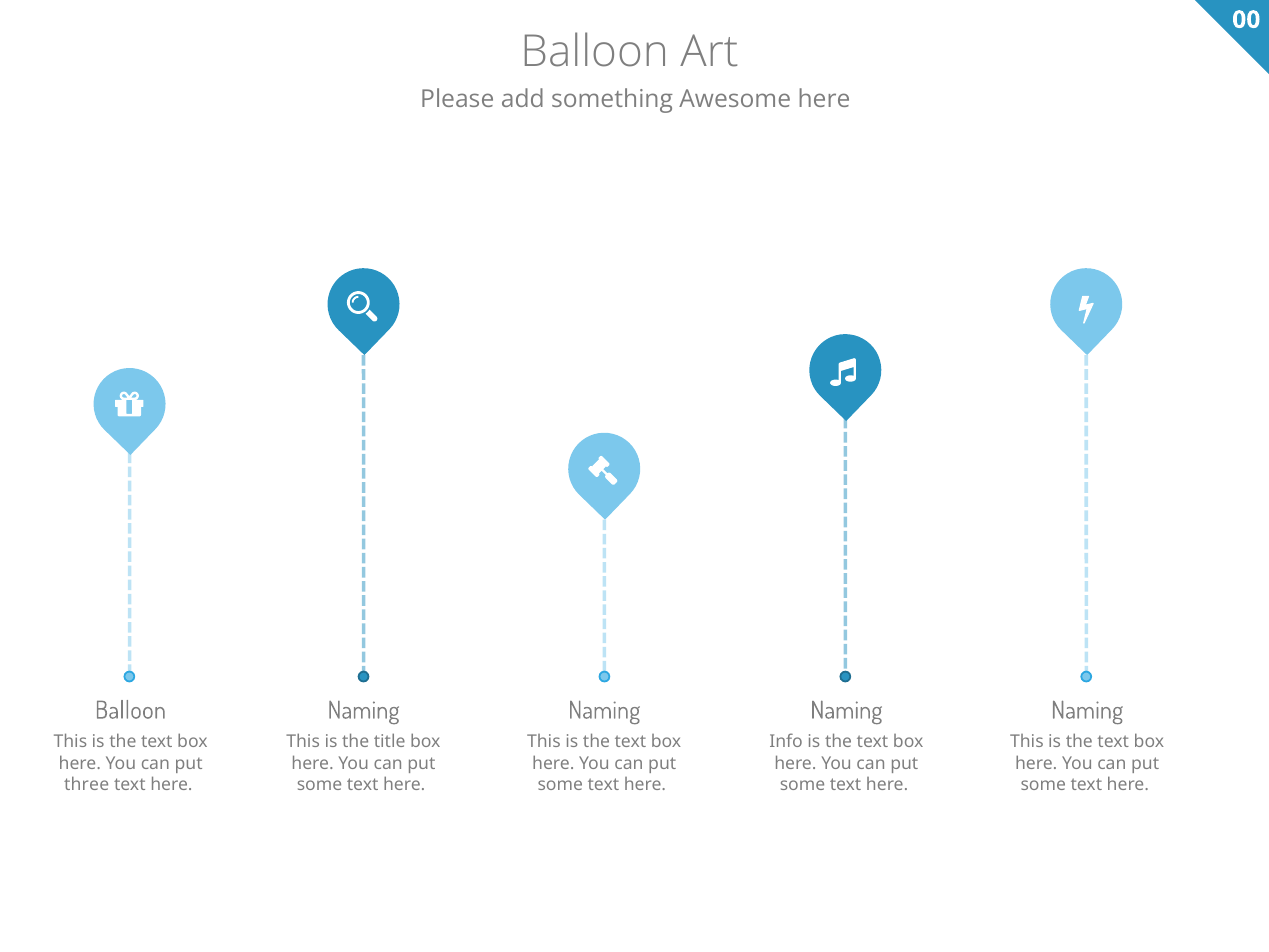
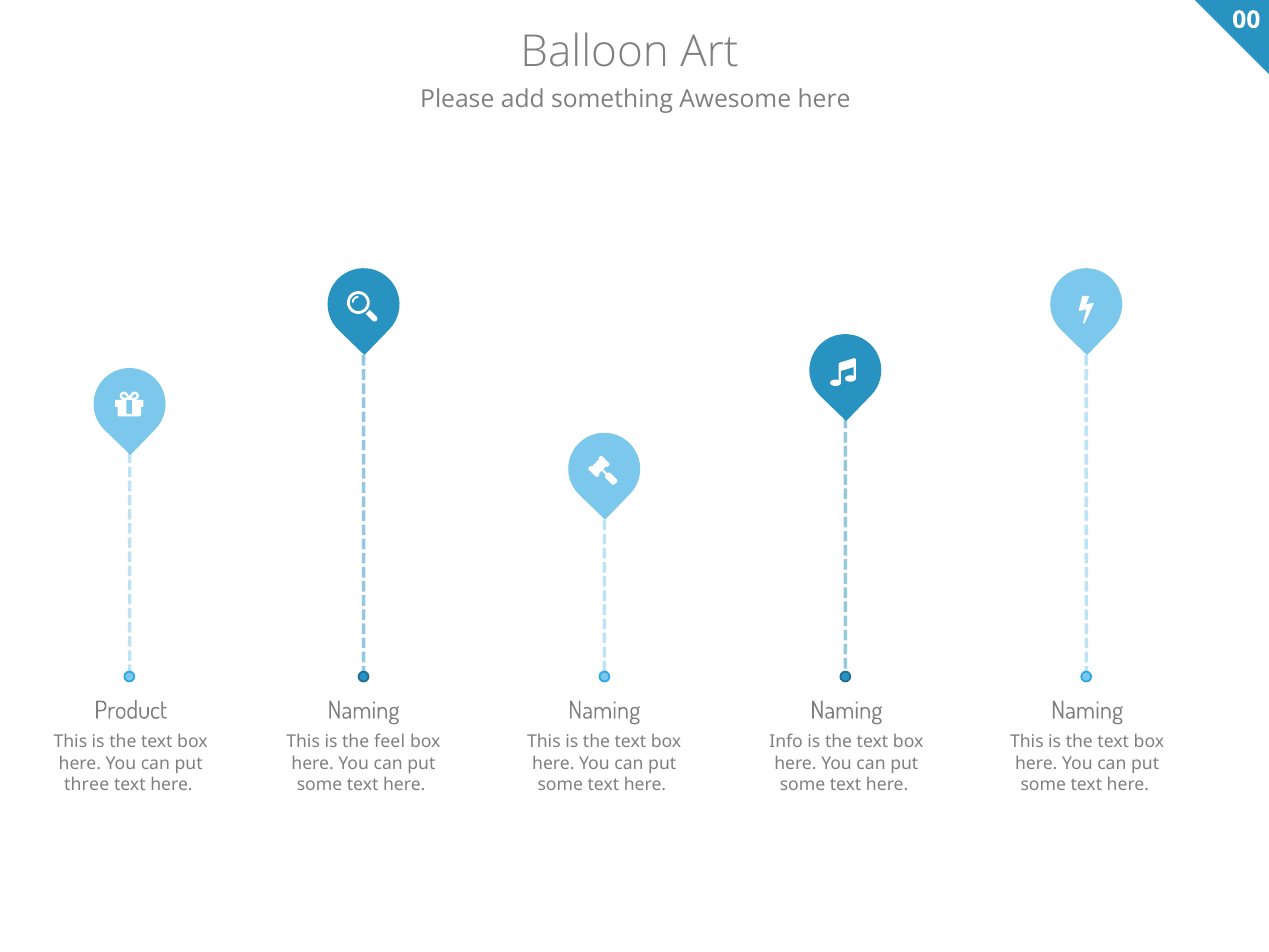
Balloon: Balloon -> Product (131, 710)
title: title -> feel (390, 742)
